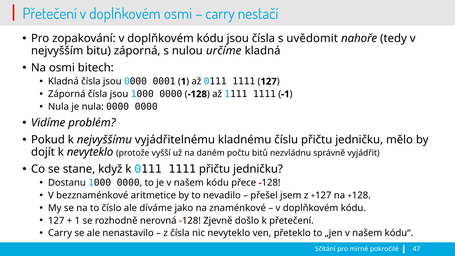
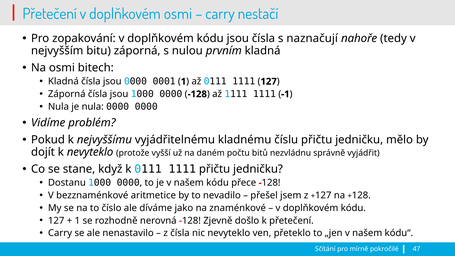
uvědomit: uvědomit -> naznačují (312, 39)
určíme: určíme -> prvním (224, 51)
